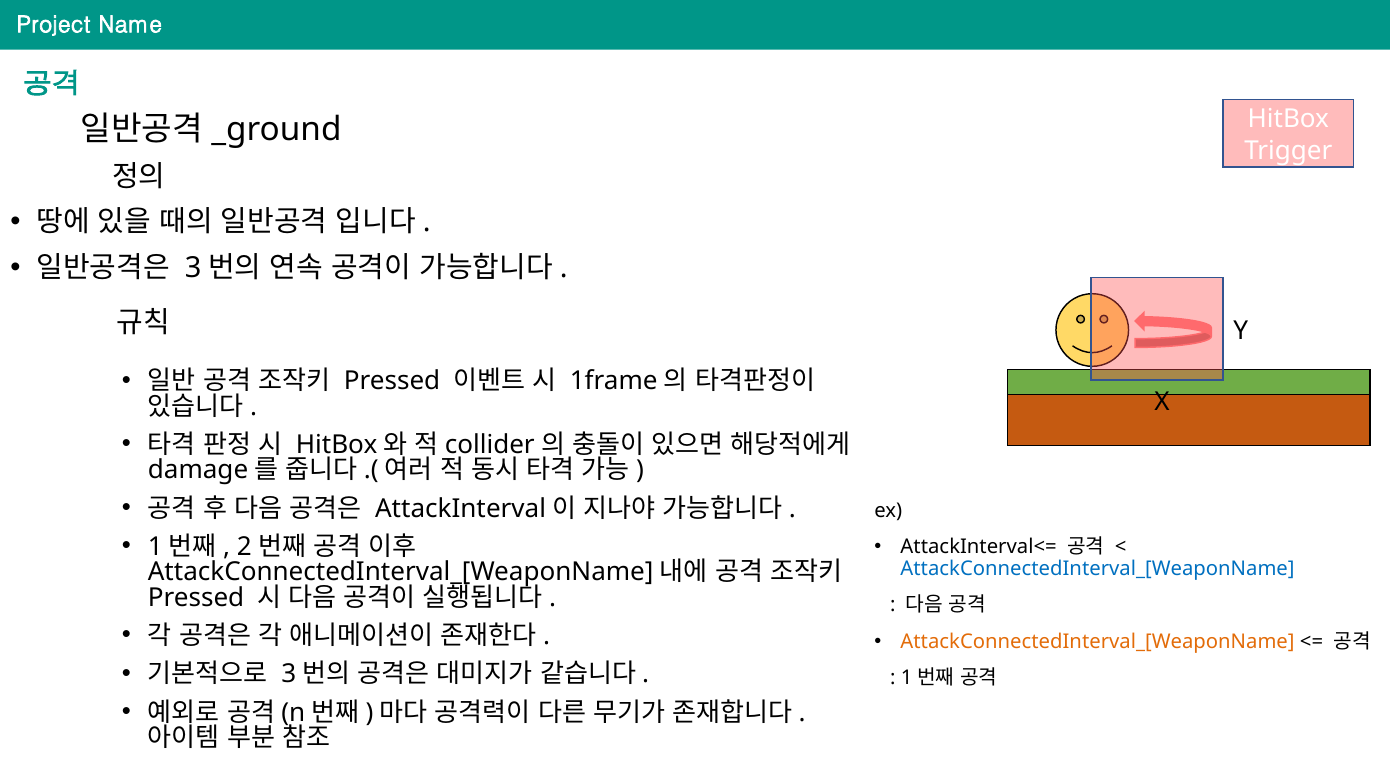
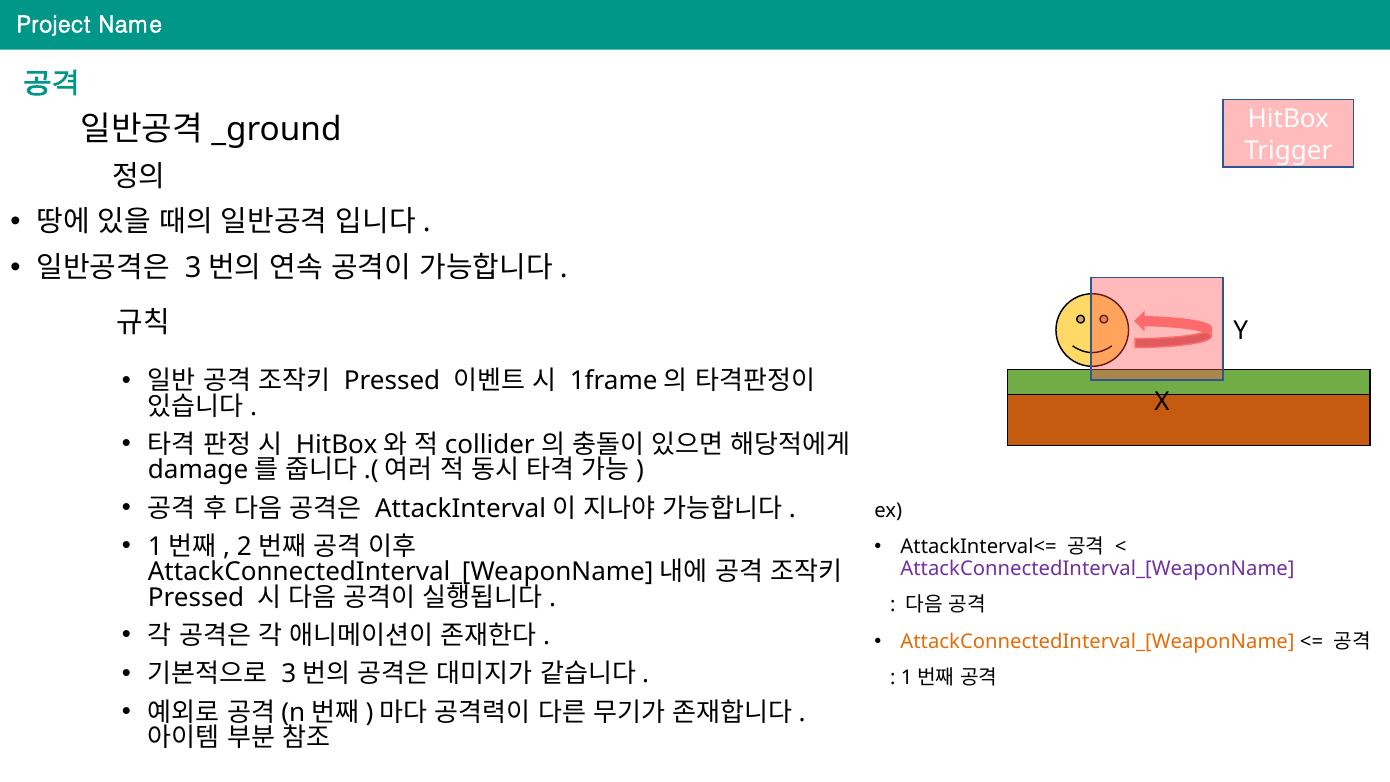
AttackConnectedInterval_[WeaponName colour: blue -> purple (1098, 569)
